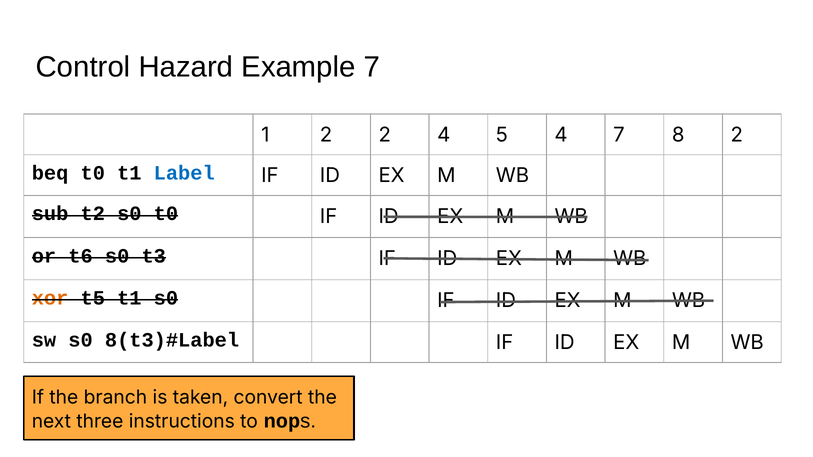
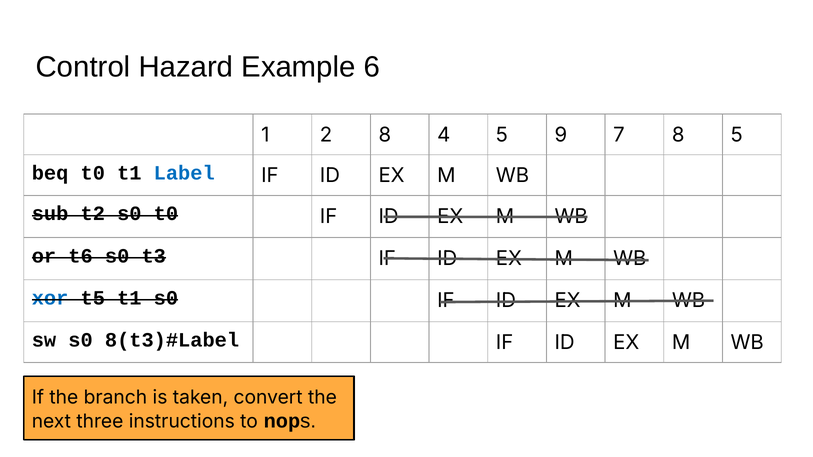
Example 7: 7 -> 6 (372, 67)
2 2: 2 -> 8 (385, 135)
5 4: 4 -> 9 (561, 135)
8 2: 2 -> 5 (737, 135)
xor colour: orange -> blue (50, 298)
